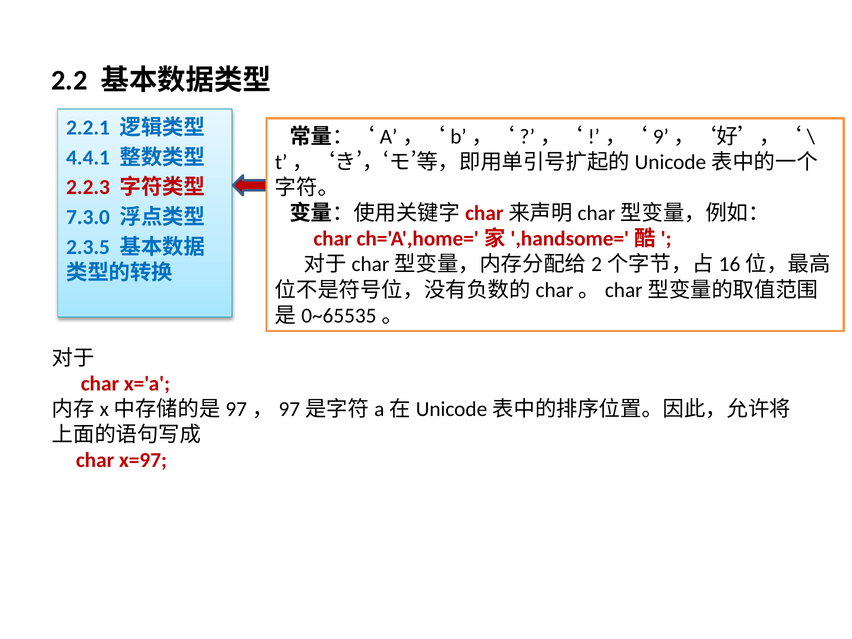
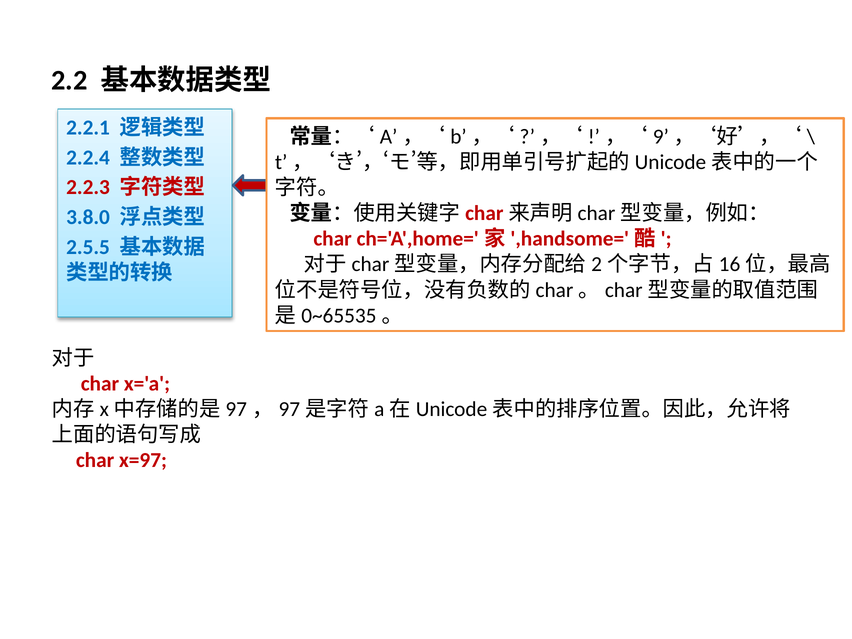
4.4.1: 4.4.1 -> 2.2.4 (88, 158)
7.3.0: 7.3.0 -> 3.8.0 (88, 217)
2.3.5: 2.3.5 -> 2.5.5 (88, 247)
